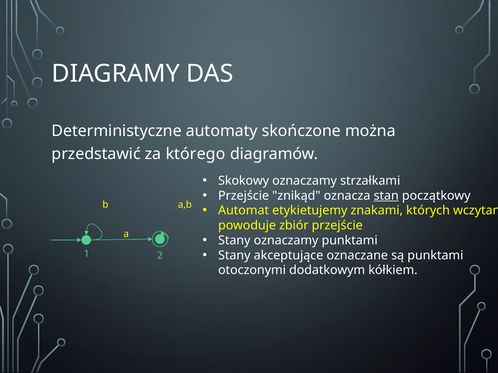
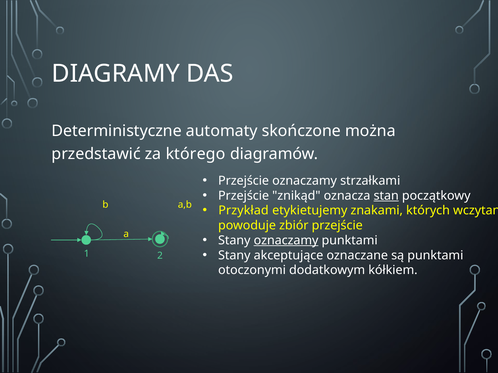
Skokowy: Skokowy -> Przejście (244, 181)
Automat: Automat -> Przykład (244, 211)
oznaczamy underline: none -> present (286, 241)
